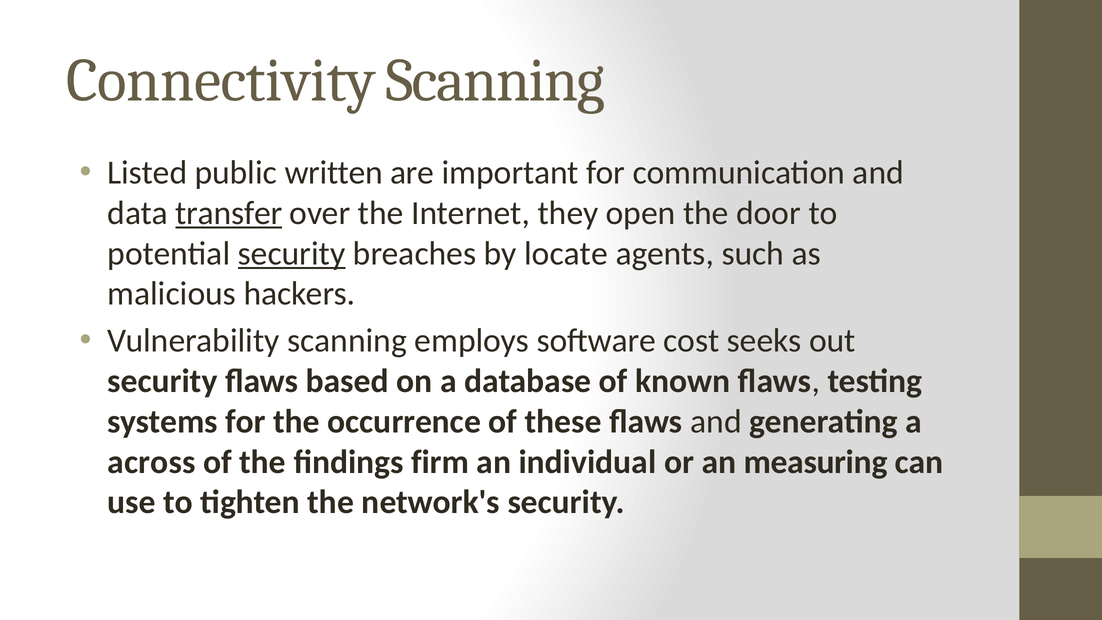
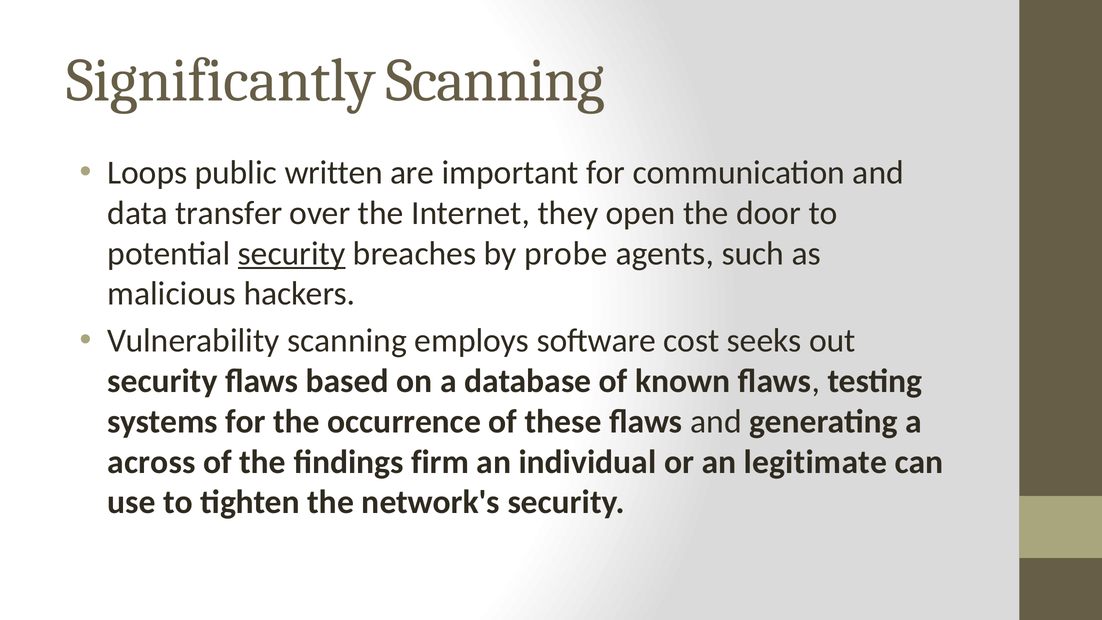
Connectivity: Connectivity -> Significantly (221, 81)
Listed: Listed -> Loops (147, 173)
transfer underline: present -> none (229, 213)
locate: locate -> probe (566, 253)
measuring: measuring -> legitimate (815, 462)
